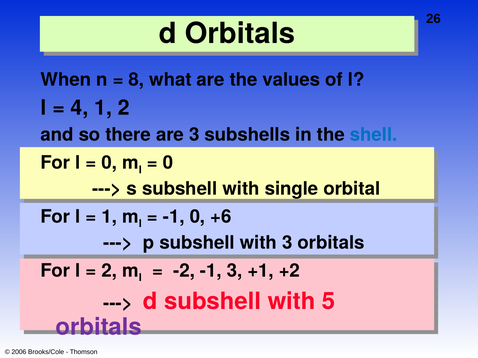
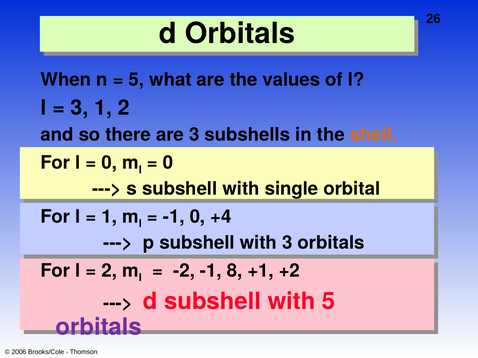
8: 8 -> 5 (136, 80)
4: 4 -> 3 (80, 108)
shell colour: blue -> orange (374, 135)
+6: +6 -> +4 (221, 217)
-1 3: 3 -> 8 (235, 271)
